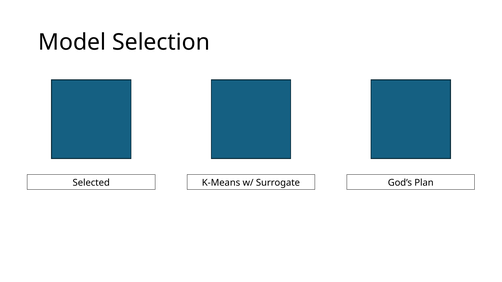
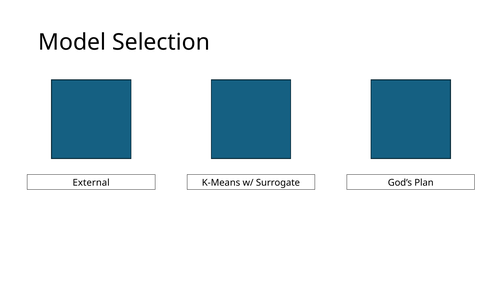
Selected: Selected -> External (91, 183)
